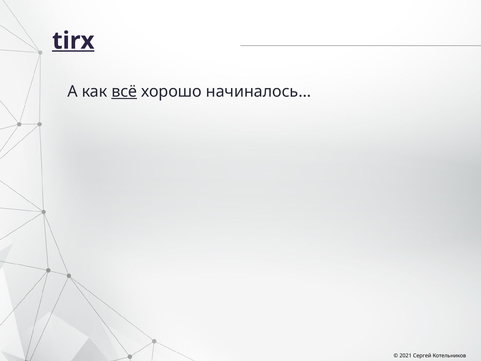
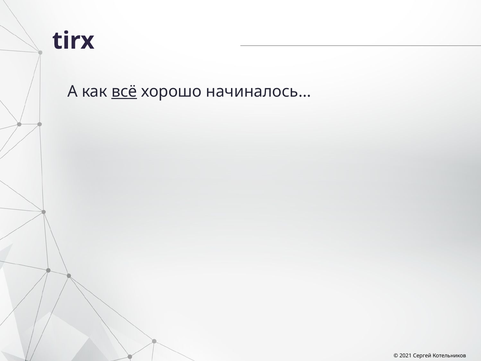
tirx underline: present -> none (73, 41)
